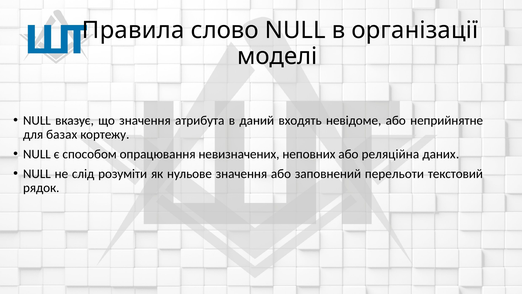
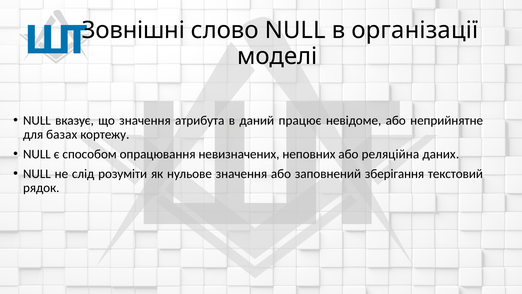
Правила: Правила -> Зовнішні (133, 30)
входять: входять -> працює (300, 120)
перельоти: перельоти -> зберігання (395, 174)
